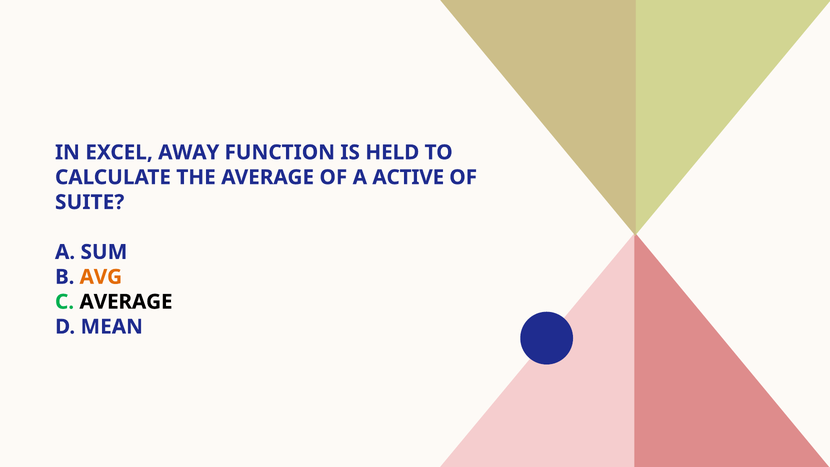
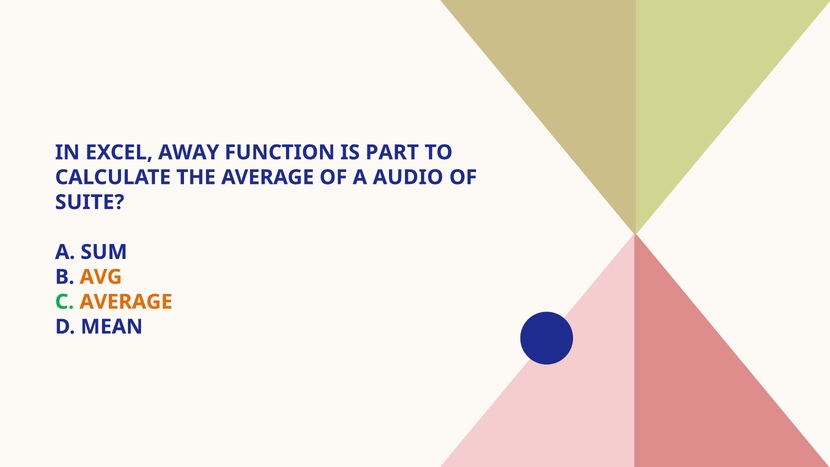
HELD: HELD -> PART (392, 152)
ACTIVE: ACTIVE -> AUDIO (408, 177)
AVERAGE colour: black -> orange (126, 302)
